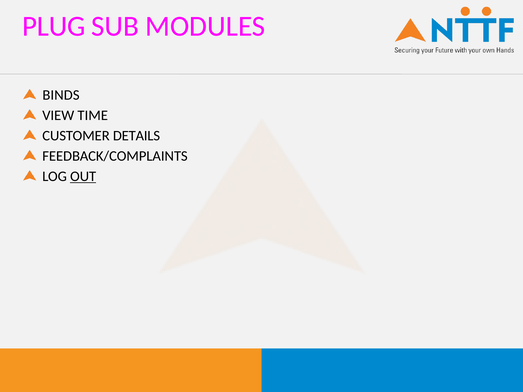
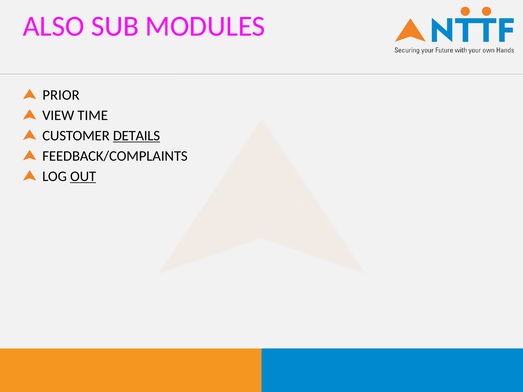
PLUG: PLUG -> ALSO (54, 26)
BINDS: BINDS -> PRIOR (61, 95)
DETAILS underline: none -> present (136, 136)
